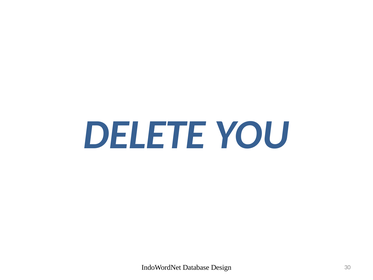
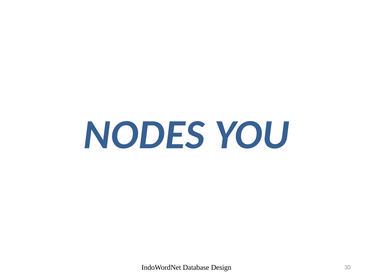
DELETE: DELETE -> NODES (144, 135)
